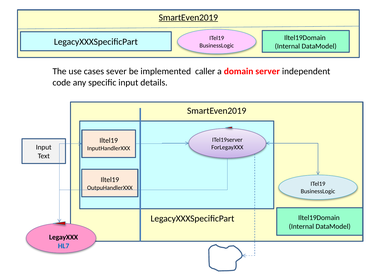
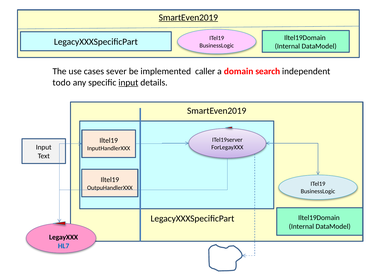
server: server -> search (268, 71)
code: code -> todo (62, 83)
input underline: none -> present (128, 83)
